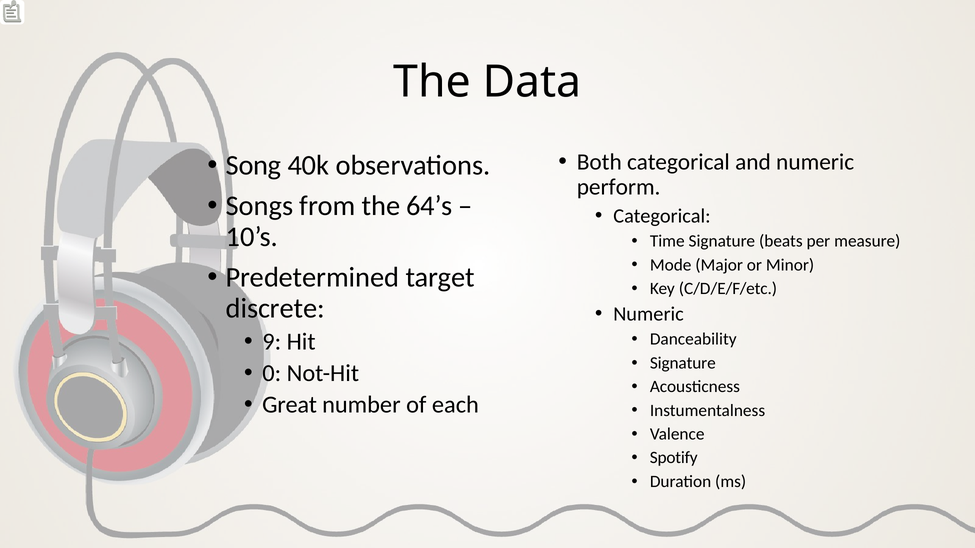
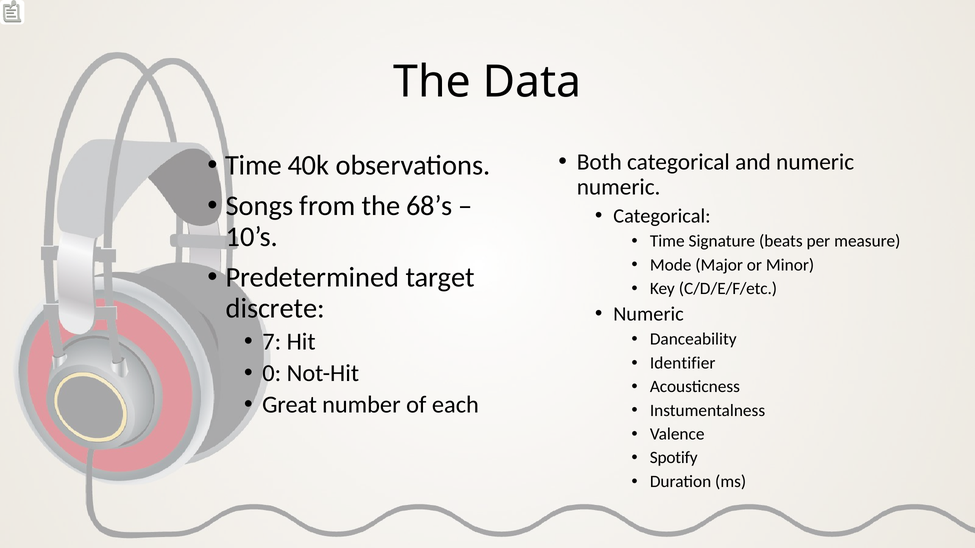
Song: Song -> Time (254, 165)
perform: perform -> numeric (619, 187)
64’s: 64’s -> 68’s (429, 206)
9: 9 -> 7 (272, 342)
Signature: Signature -> Identifier (683, 363)
